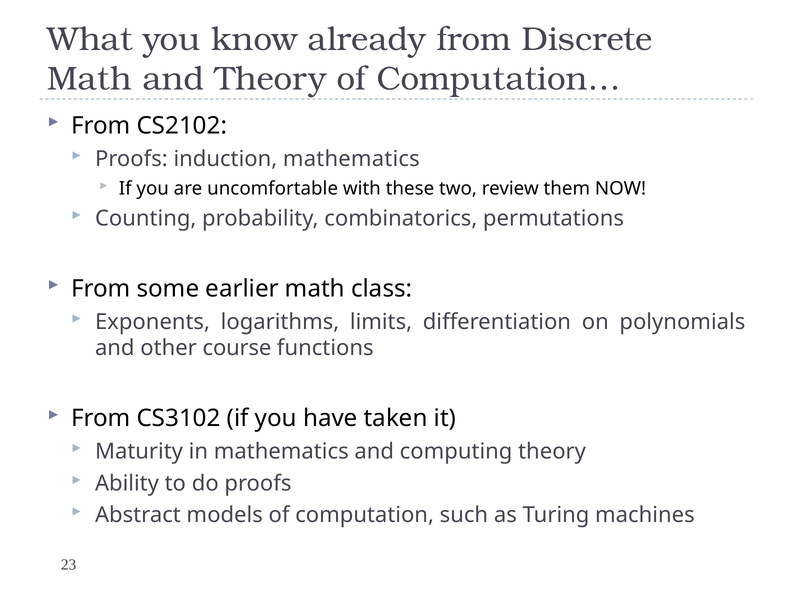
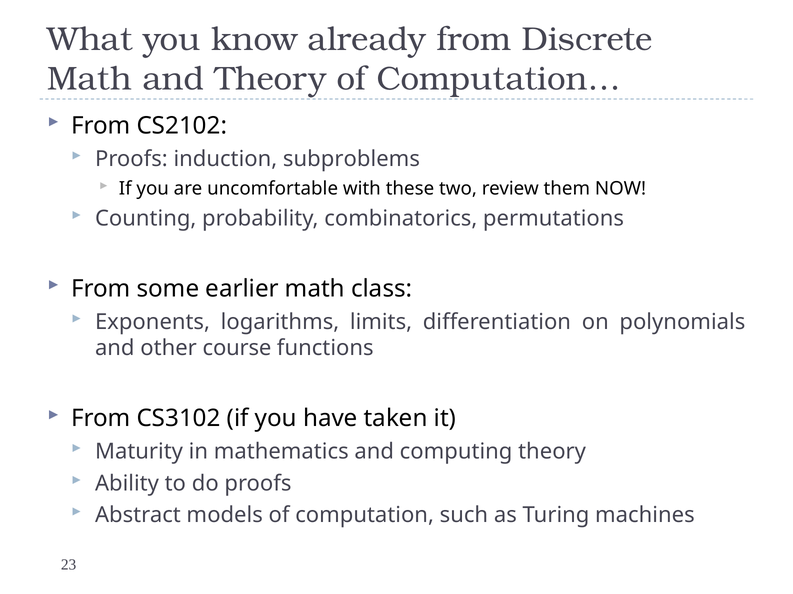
induction mathematics: mathematics -> subproblems (351, 159)
